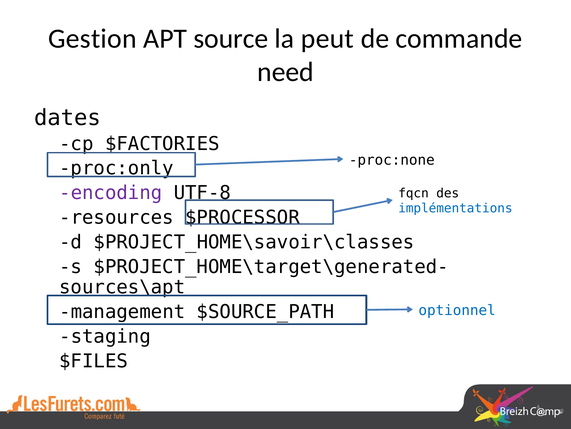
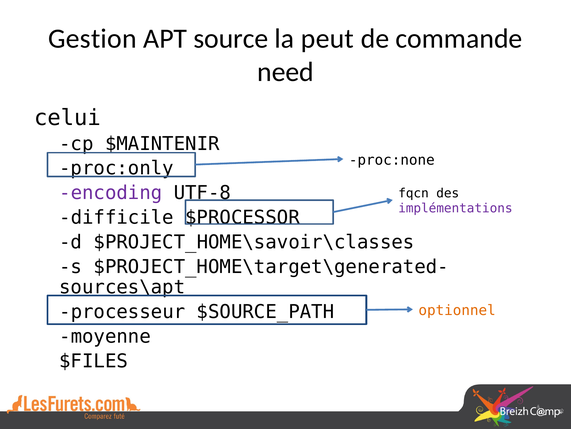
dates: dates -> celui (68, 118)
$FACTORIES: $FACTORIES -> $MAINTENIR (162, 144)
implémentations colour: blue -> purple (455, 208)
resources: resources -> difficile (117, 217)
management: management -> processeur (122, 311)
optionnel colour: blue -> orange (457, 310)
staging: staging -> moyenne (105, 336)
